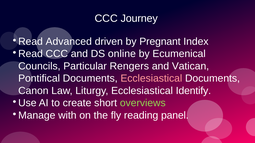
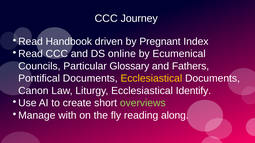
Advanced: Advanced -> Handbook (69, 42)
Rengers: Rengers -> Glossary (129, 66)
Vatican: Vatican -> Fathers (191, 66)
Ecclesiastical colour: pink -> yellow (151, 79)
panel: panel -> along (175, 116)
